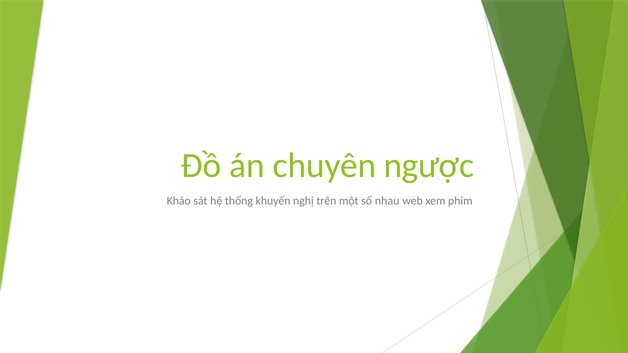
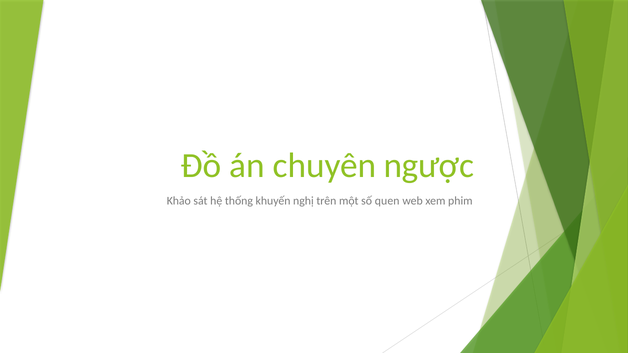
nhau: nhau -> quen (387, 201)
